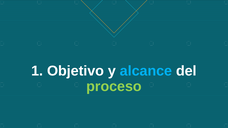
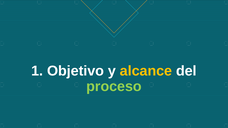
alcance colour: light blue -> yellow (146, 71)
